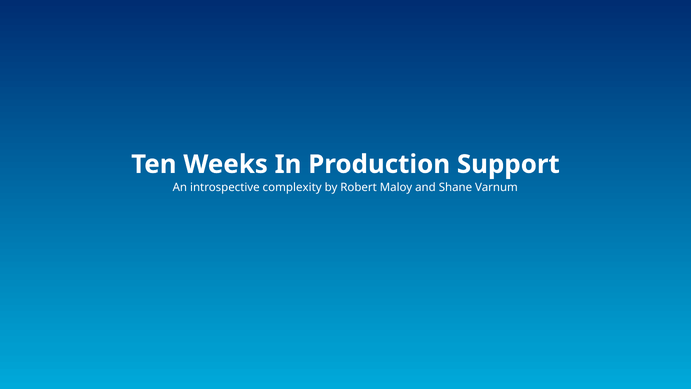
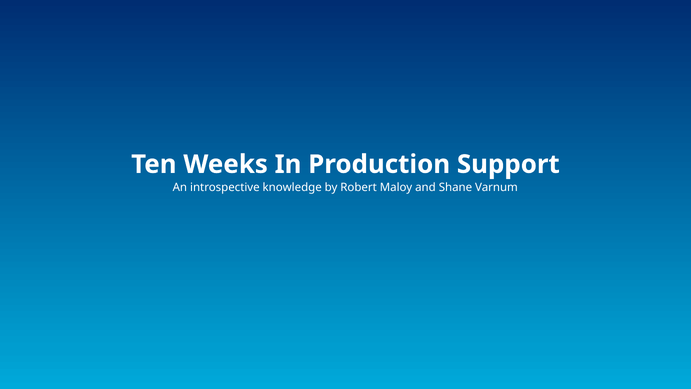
complexity: complexity -> knowledge (292, 187)
